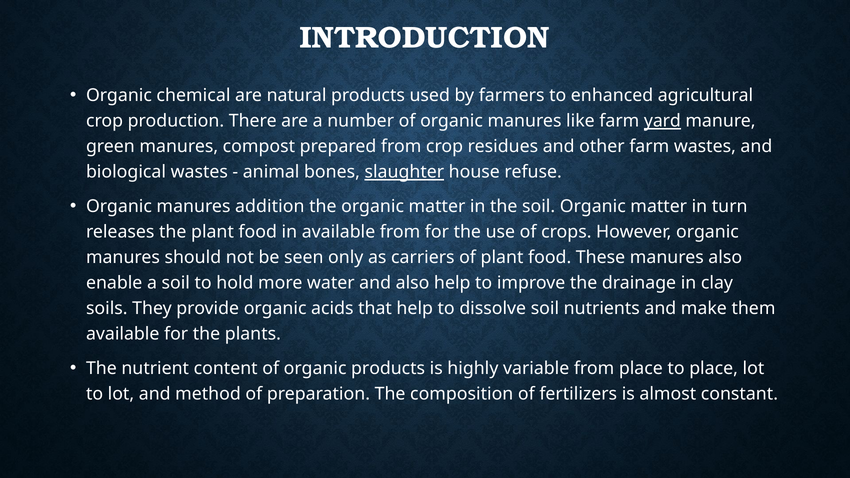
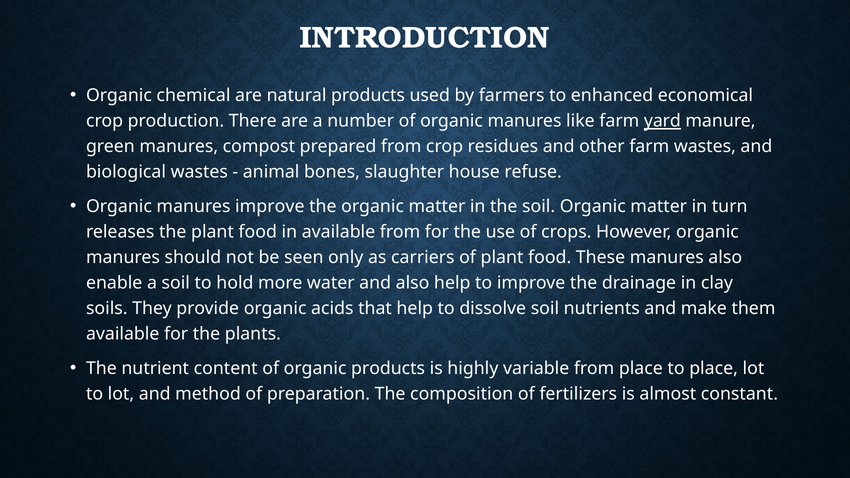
agricultural: agricultural -> economical (705, 96)
slaughter underline: present -> none (404, 172)
manures addition: addition -> improve (270, 207)
